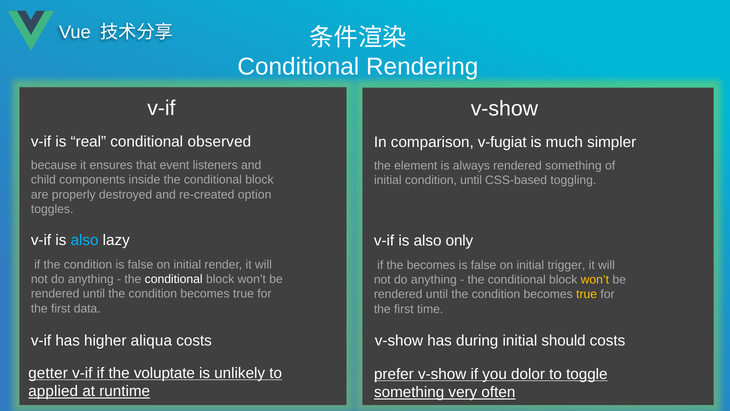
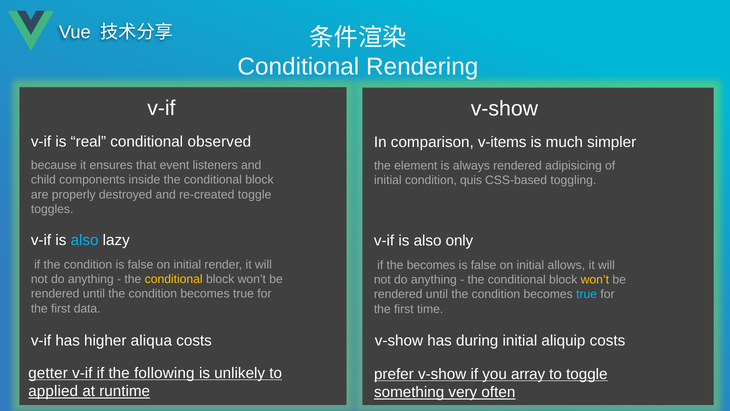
v-fugiat: v-fugiat -> v-items (502, 142)
rendered something: something -> adipisicing (573, 166)
condition until: until -> quis (471, 180)
re-created option: option -> toggle (255, 194)
trigger: trigger -> allows (566, 265)
conditional colour: white -> yellow (174, 279)
true colour: yellow -> light blue (587, 294)
should: should -> aliquip (563, 341)
voluptate: voluptate -> following (164, 373)
dolor: dolor -> array (528, 374)
